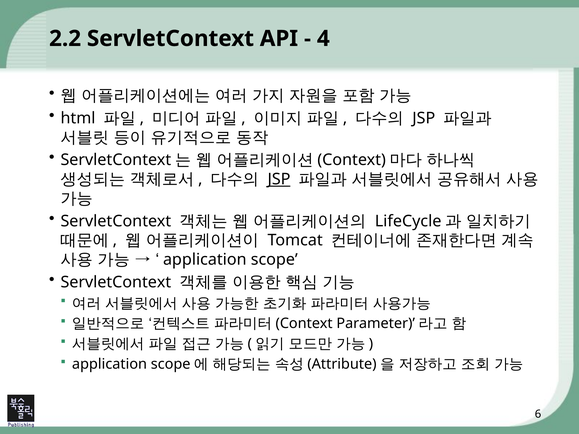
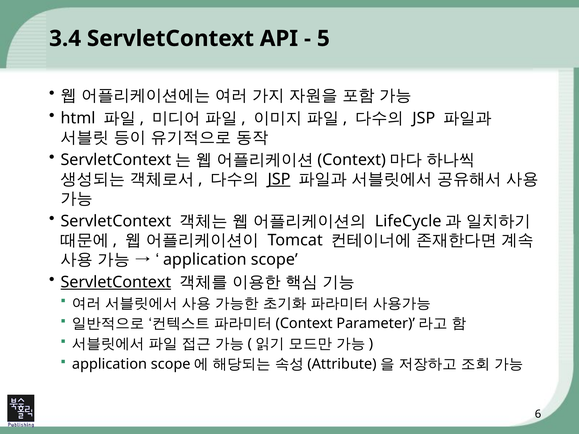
2.2: 2.2 -> 3.4 (65, 39)
4: 4 -> 5 (323, 39)
ServletContext underline: none -> present (116, 282)
